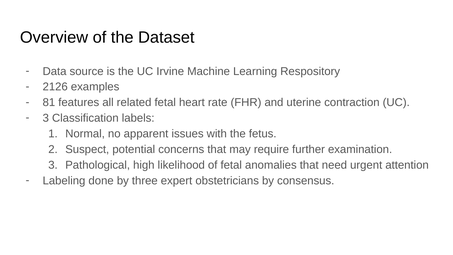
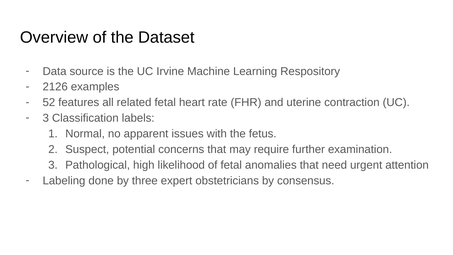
81: 81 -> 52 (49, 102)
